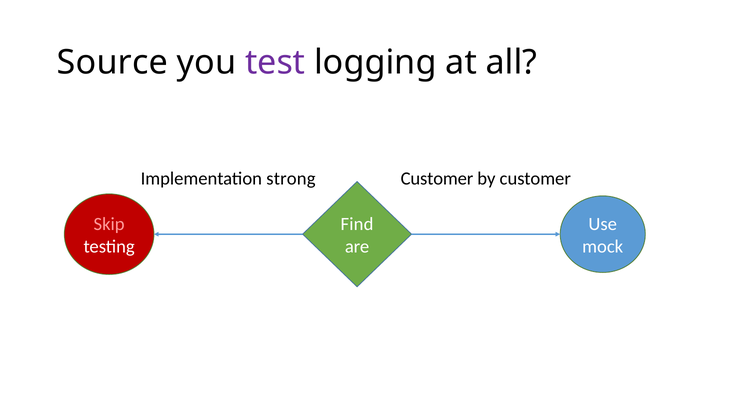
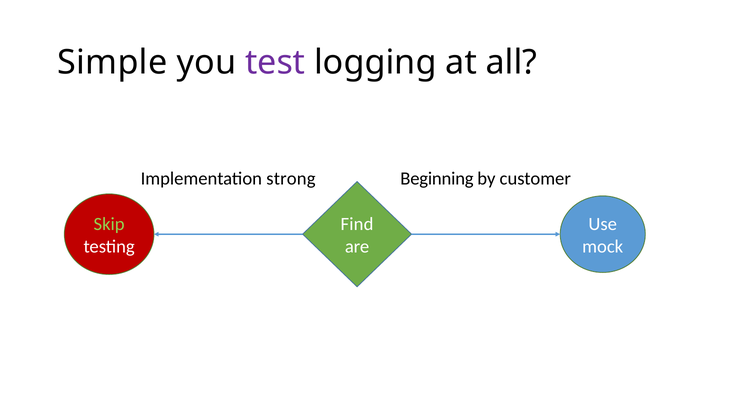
Source: Source -> Simple (112, 63)
Customer: Customer -> Beginning (437, 179)
Skip colour: pink -> light green (109, 224)
